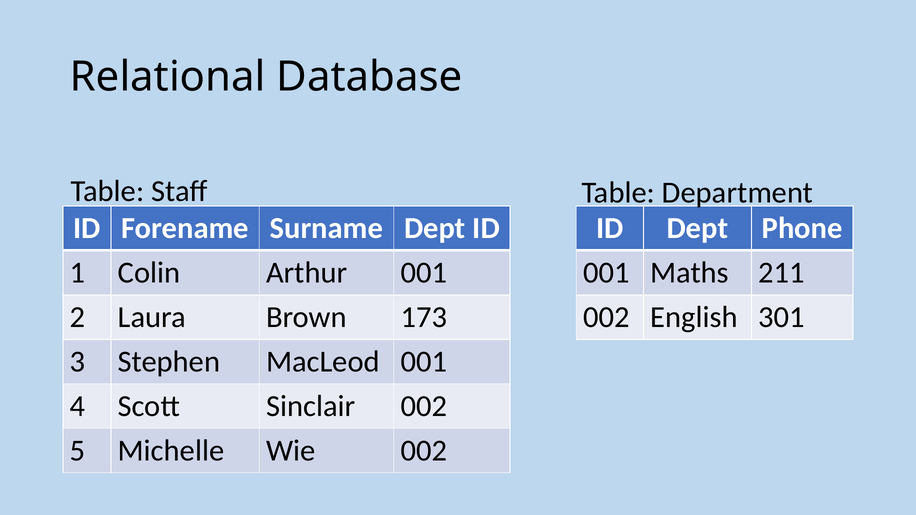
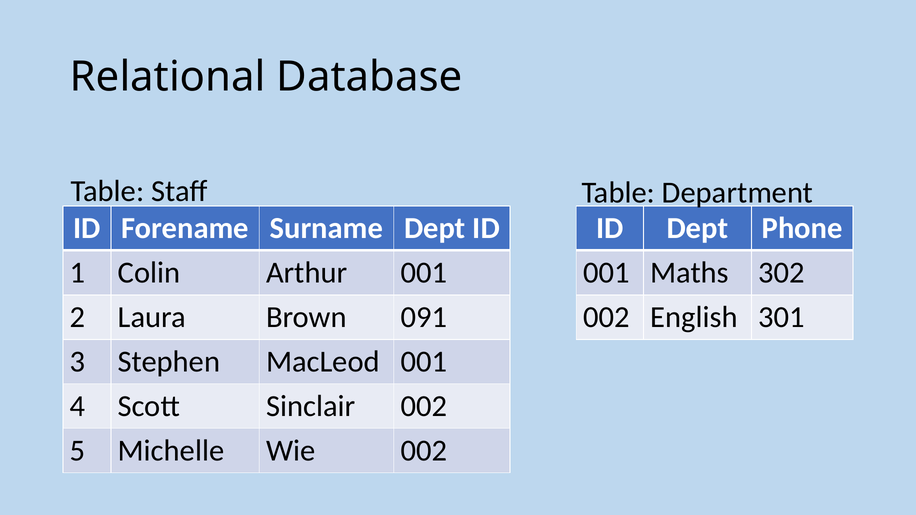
211: 211 -> 302 (782, 273)
173: 173 -> 091 (424, 317)
